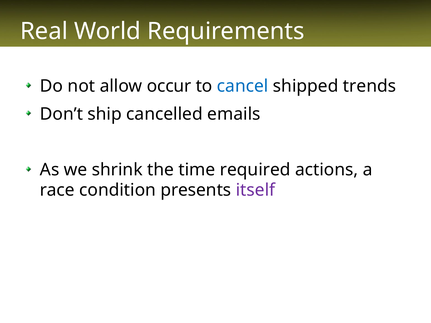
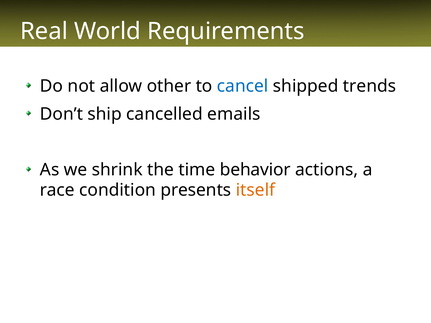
occur: occur -> other (169, 86)
required: required -> behavior (255, 170)
itself colour: purple -> orange (255, 190)
